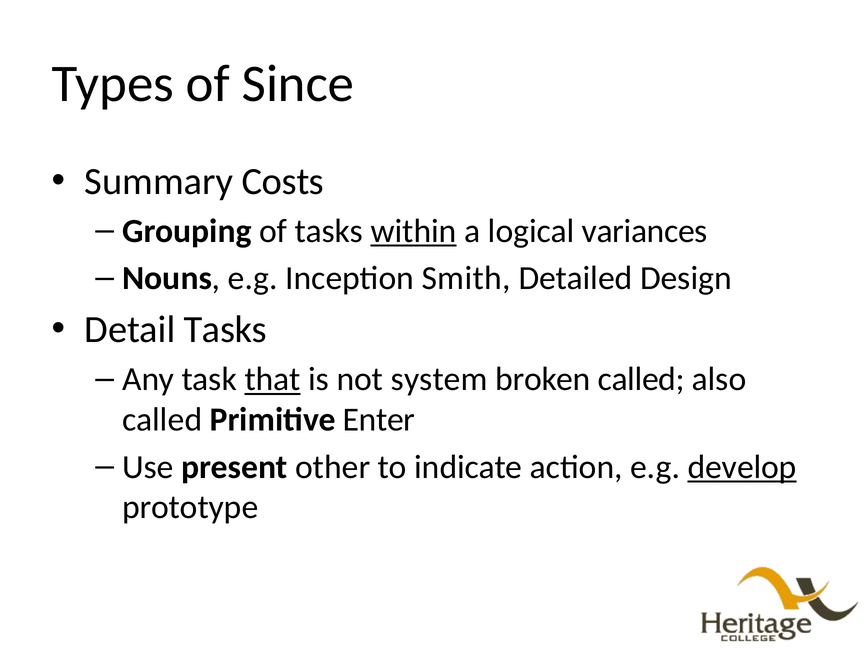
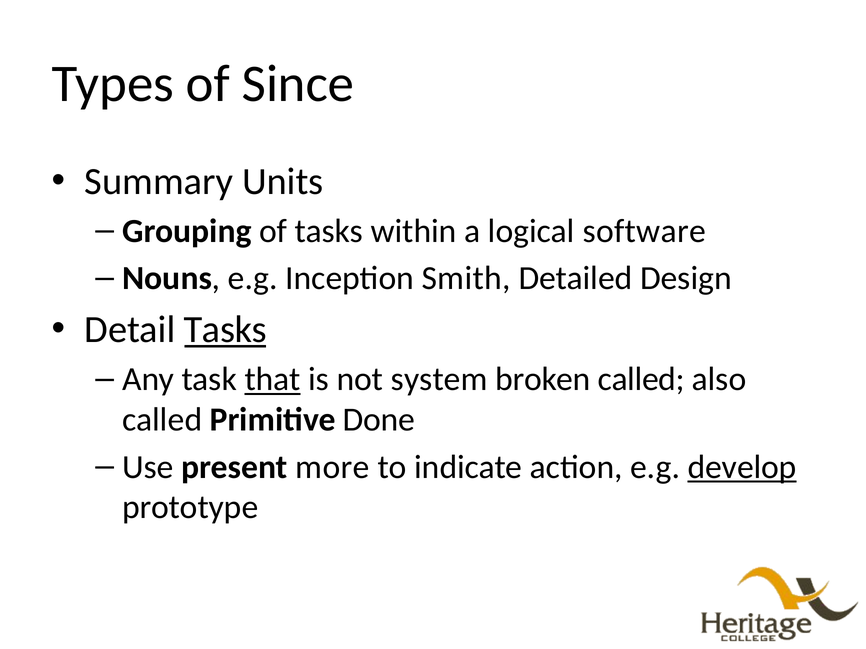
Costs: Costs -> Units (283, 182)
within underline: present -> none (414, 231)
variances: variances -> software (644, 231)
Tasks underline: none -> present (225, 330)
Enter: Enter -> Done (379, 420)
other: other -> more (333, 467)
